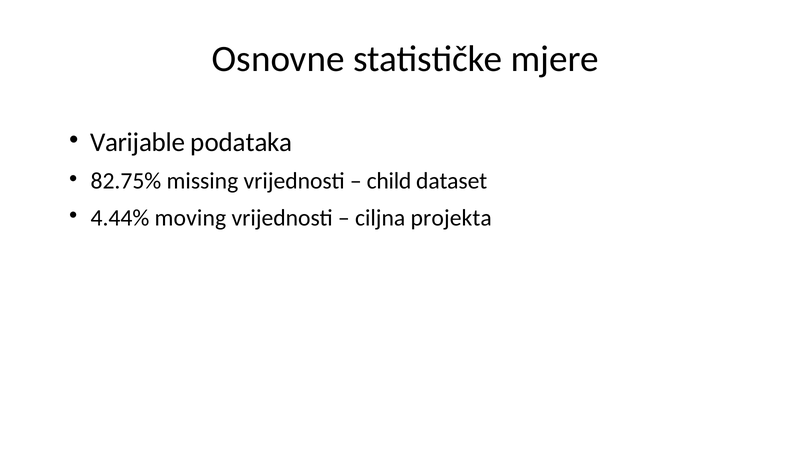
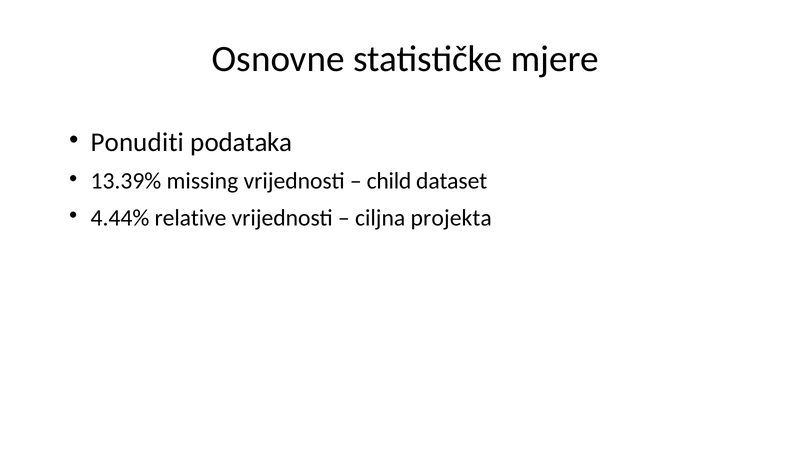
Varijable: Varijable -> Ponuditi (137, 143)
82.75%: 82.75% -> 13.39% (126, 181)
moving: moving -> relative (191, 218)
